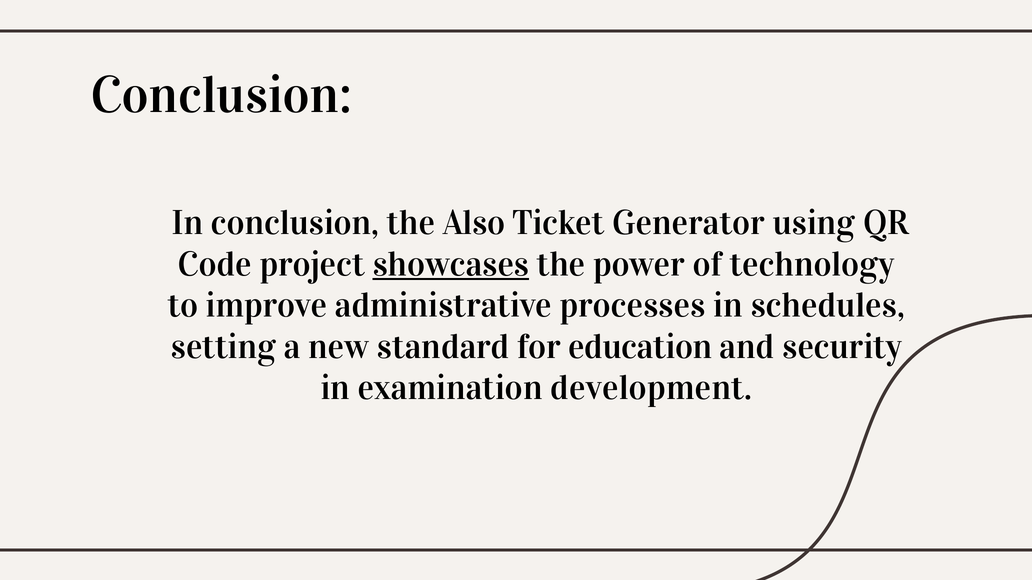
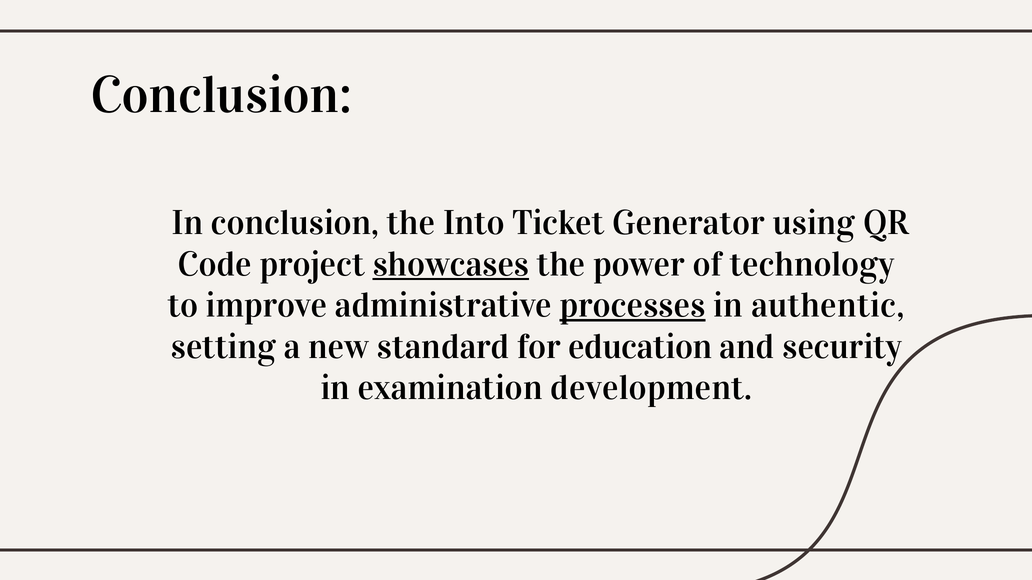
Also: Also -> Into (474, 223)
processes underline: none -> present (633, 306)
schedules: schedules -> authentic (828, 306)
